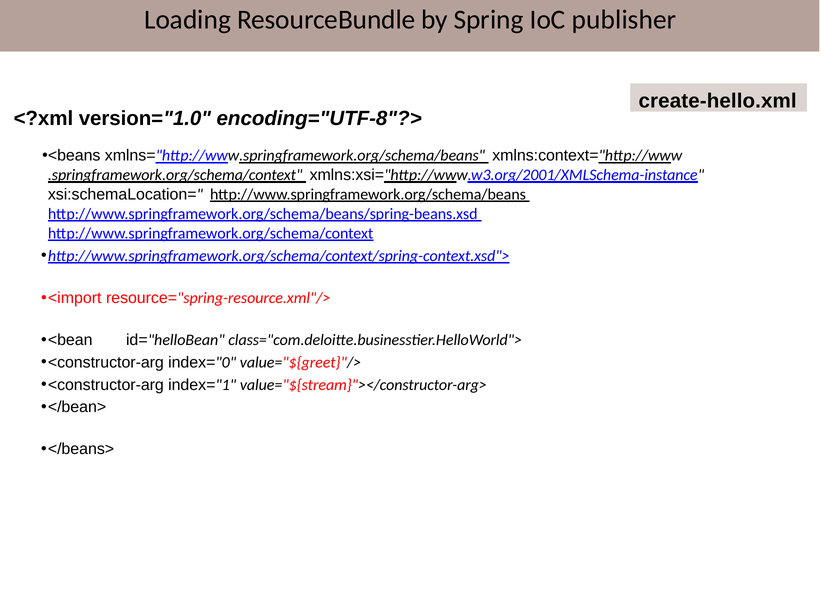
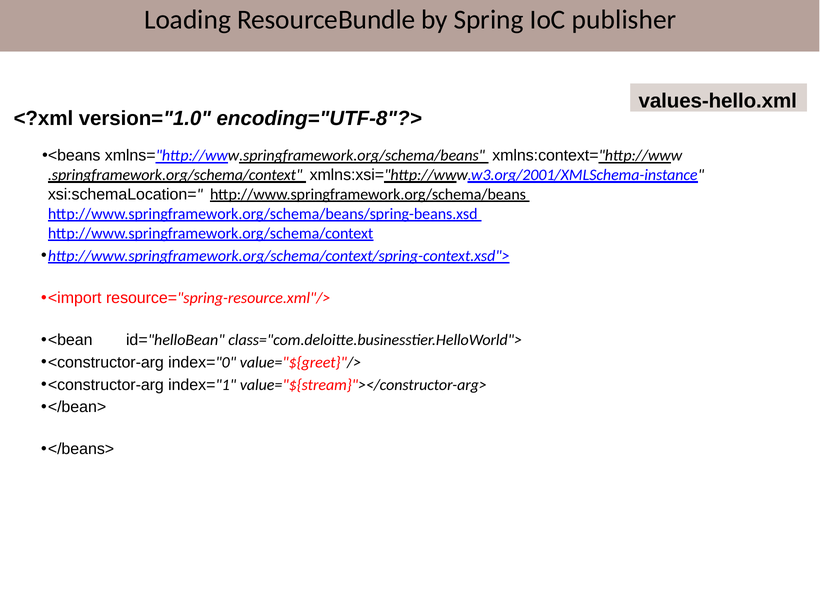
create-hello.xml: create-hello.xml -> values-hello.xml (718, 101)
